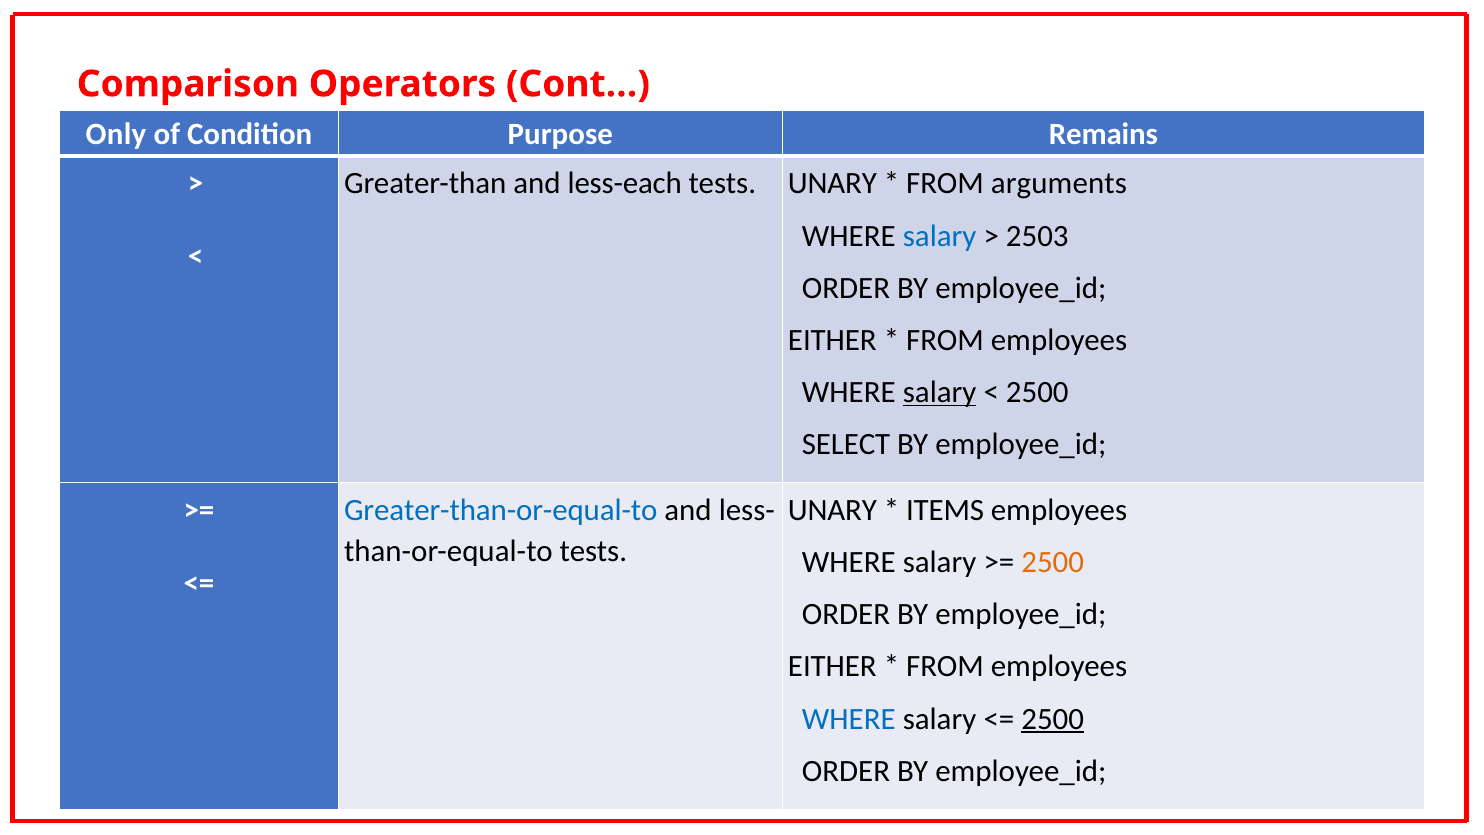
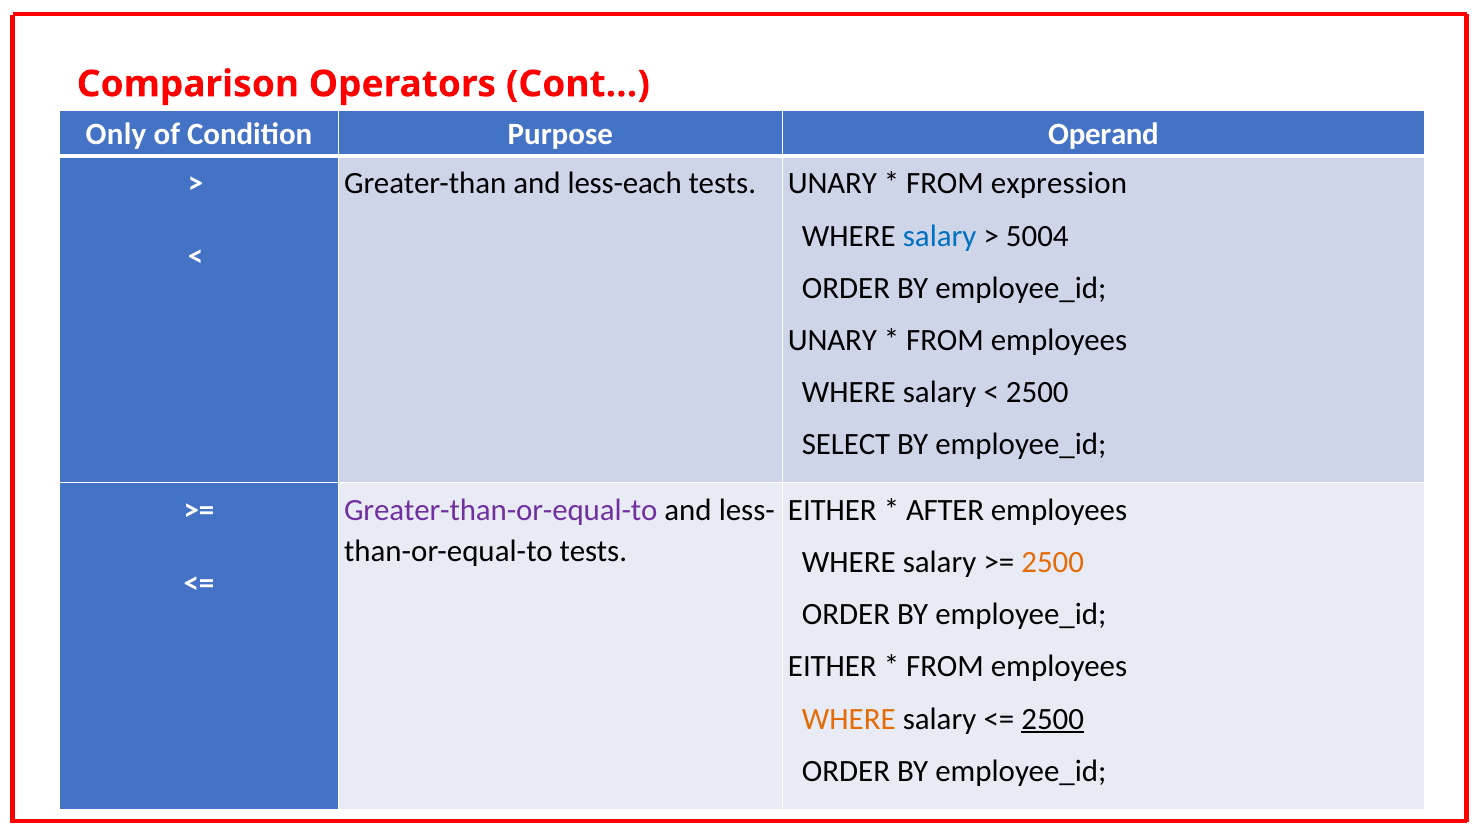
Remains: Remains -> Operand (1104, 135)
arguments: arguments -> expression (1059, 184)
2503: 2503 -> 5004 (1037, 236)
EITHER: EITHER -> UNARY (832, 340)
salary underline: present -> none (940, 392)
Greater-than-or-equal-to colour: blue -> purple (501, 510)
UNARY: UNARY -> EITHER (832, 510)
ITEMS: ITEMS -> AFTER (945, 510)
WHERE colour: blue -> orange (849, 719)
